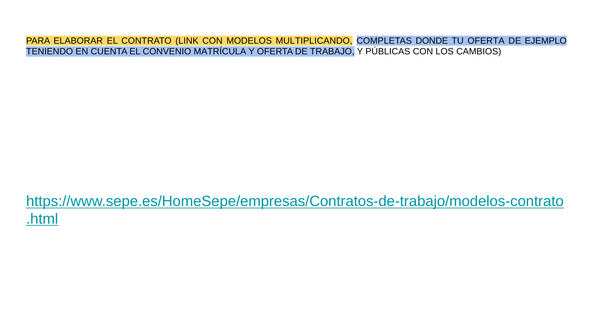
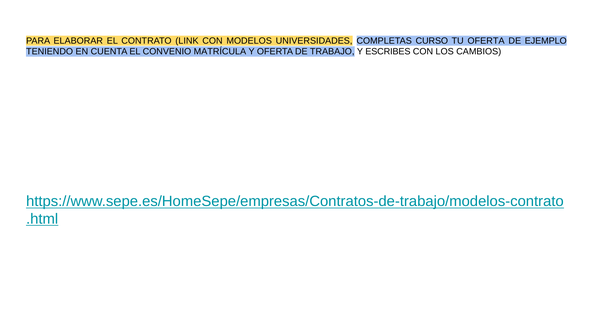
MULTIPLICANDO: MULTIPLICANDO -> UNIVERSIDADES (314, 41)
DONDE: DONDE -> CURSO (432, 41)
PÚBLICAS: PÚBLICAS -> ESCRIBES (388, 52)
